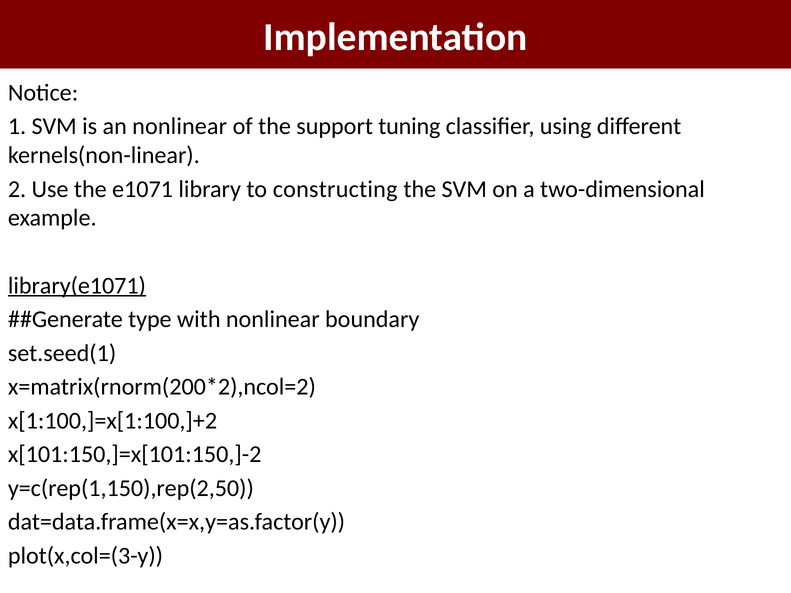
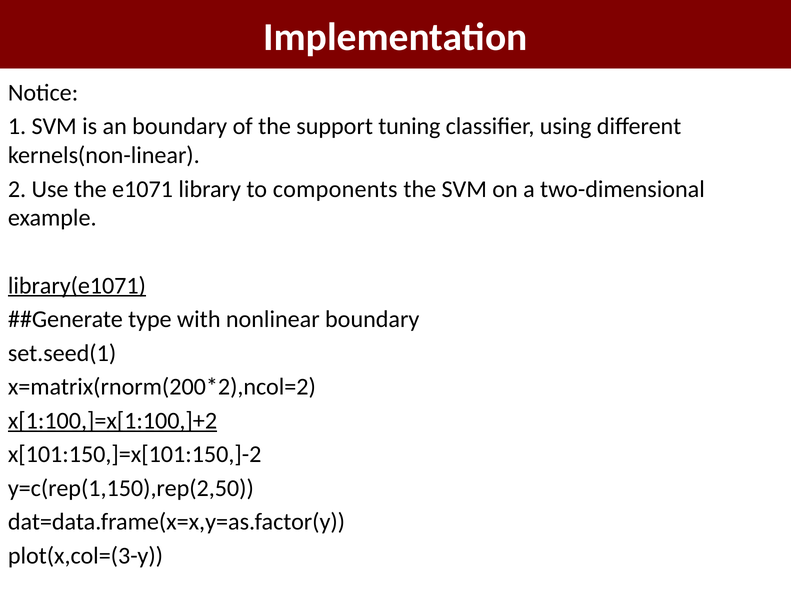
an nonlinear: nonlinear -> boundary (180, 126)
constructing: constructing -> components (335, 189)
x[1:100,]=x[1:100,]+2 underline: none -> present (113, 421)
